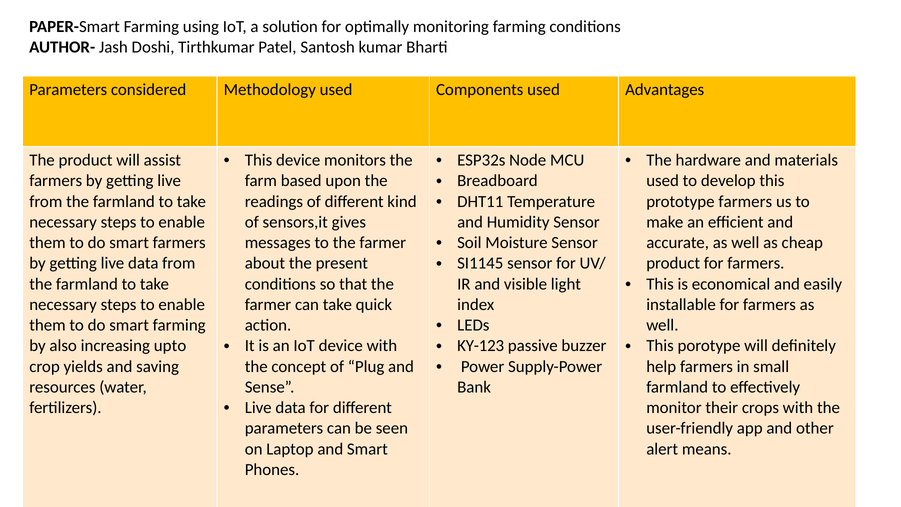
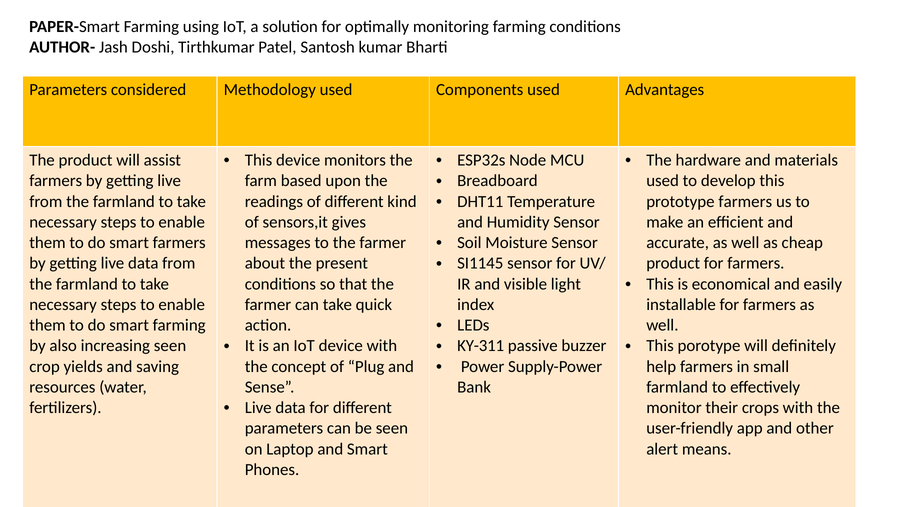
KY-123: KY-123 -> KY-311 (481, 346)
increasing upto: upto -> seen (170, 346)
